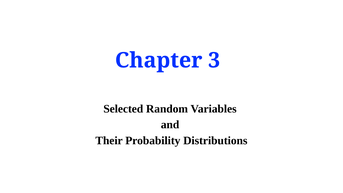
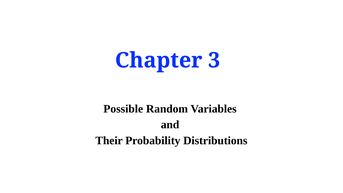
Selected: Selected -> Possible (123, 109)
